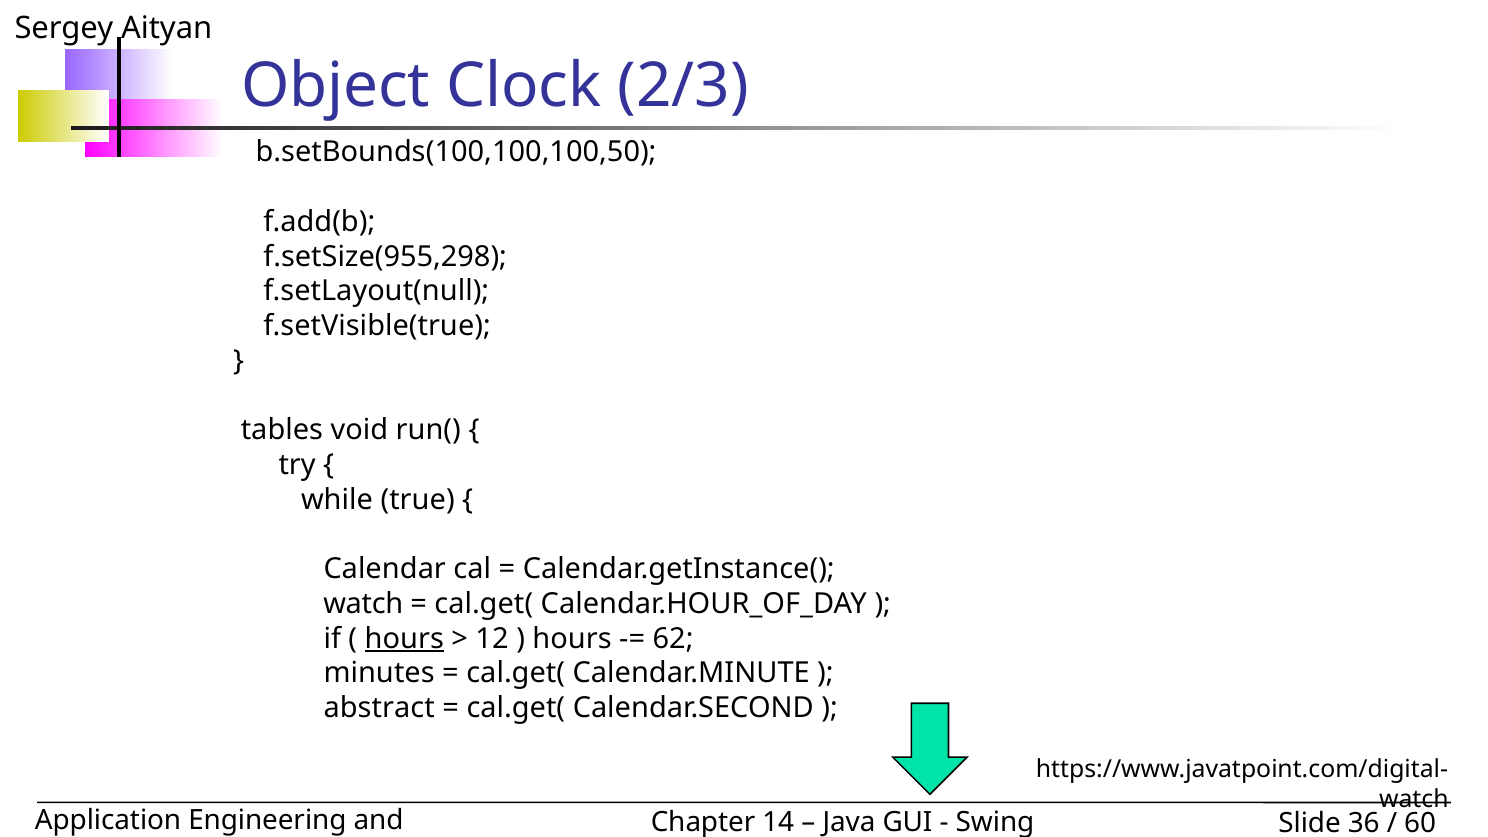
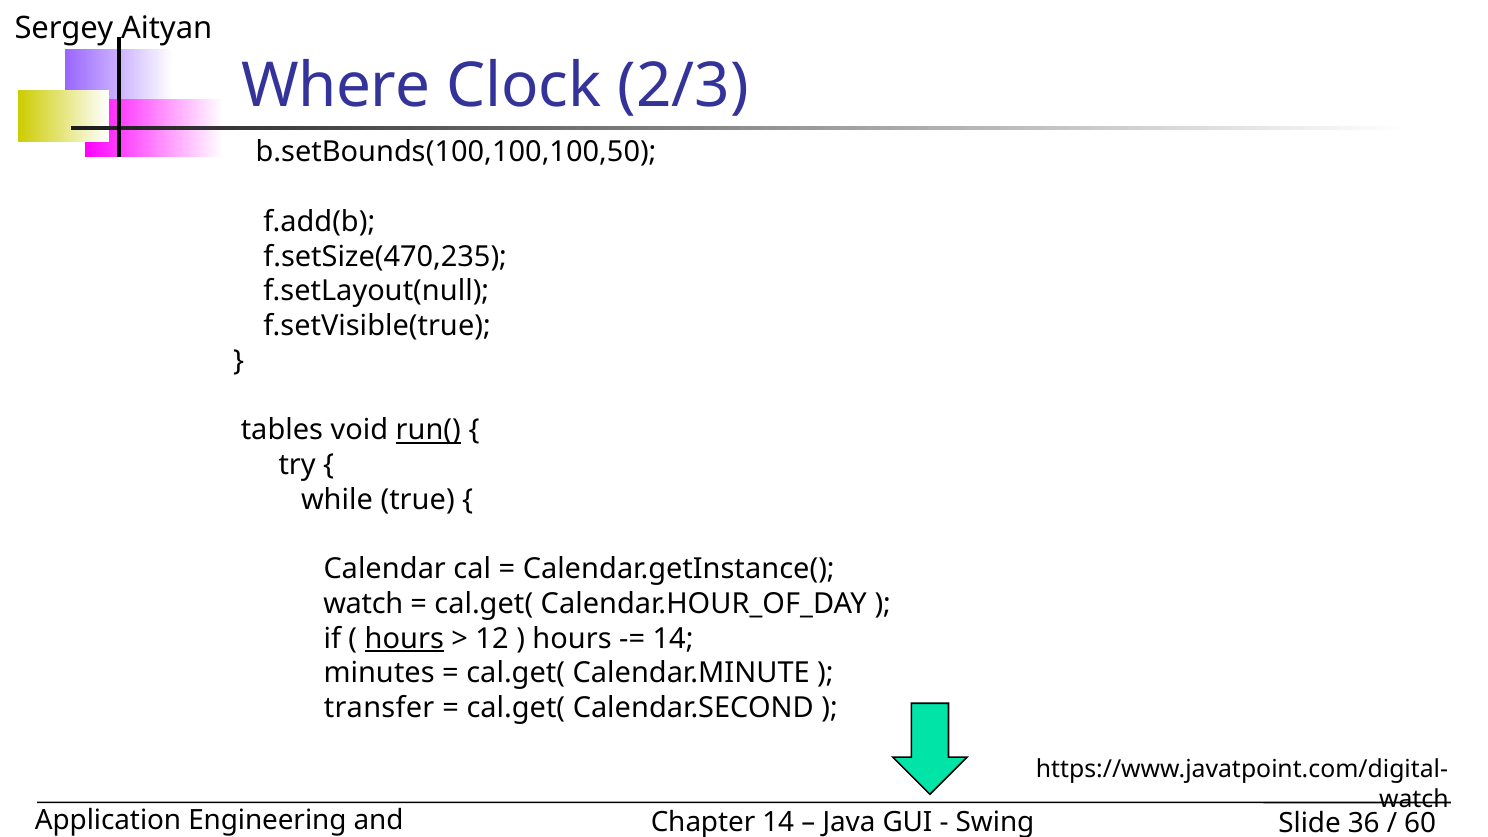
Object: Object -> Where (336, 86)
f.setSize(955,298: f.setSize(955,298 -> f.setSize(470,235 (385, 257)
run( underline: none -> present (428, 430)
62: 62 -> 14 (673, 639)
abstract: abstract -> transfer (379, 708)
